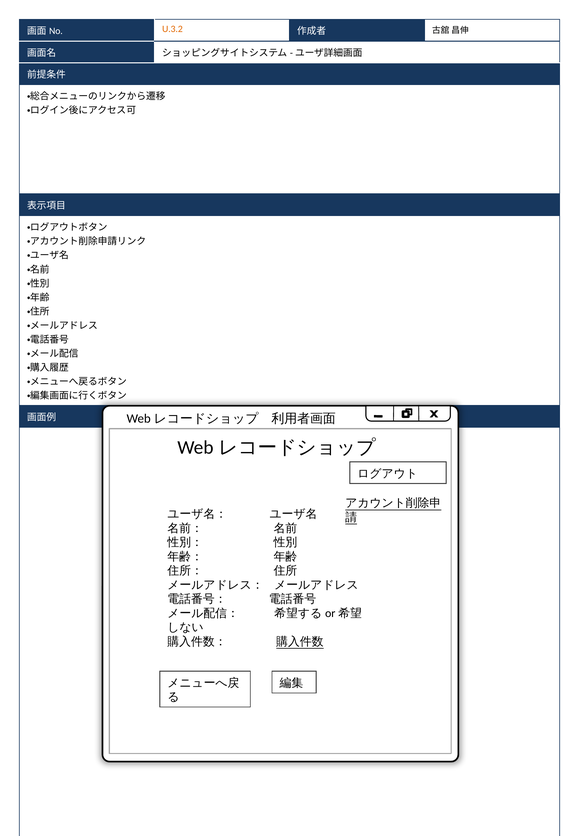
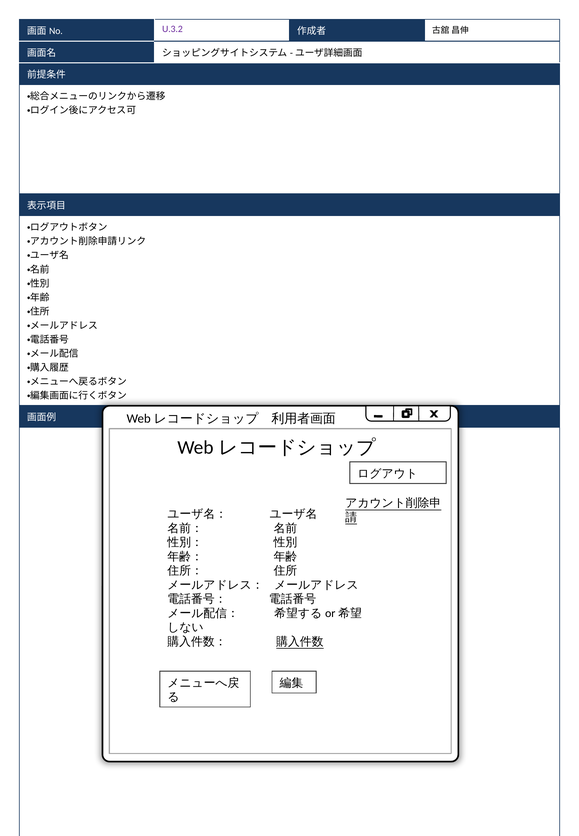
U.3.2 colour: orange -> purple (172, 29)
